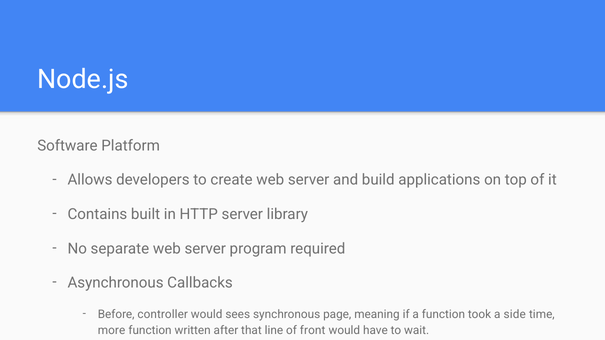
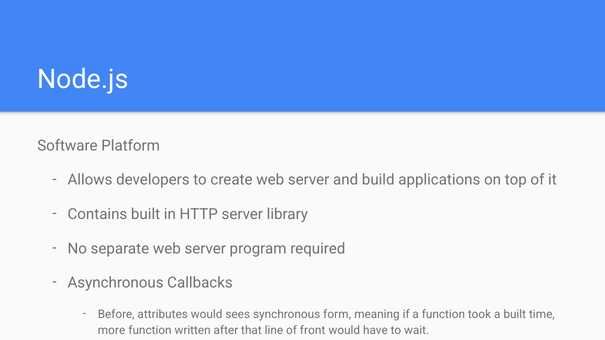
controller: controller -> attributes (163, 315)
page: page -> form (337, 315)
a side: side -> built (515, 315)
